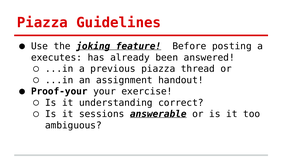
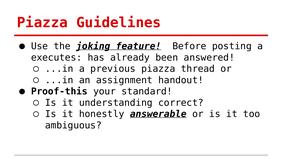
Proof-your: Proof-your -> Proof-this (59, 91)
exercise: exercise -> standard (147, 91)
sessions: sessions -> honestly (102, 114)
